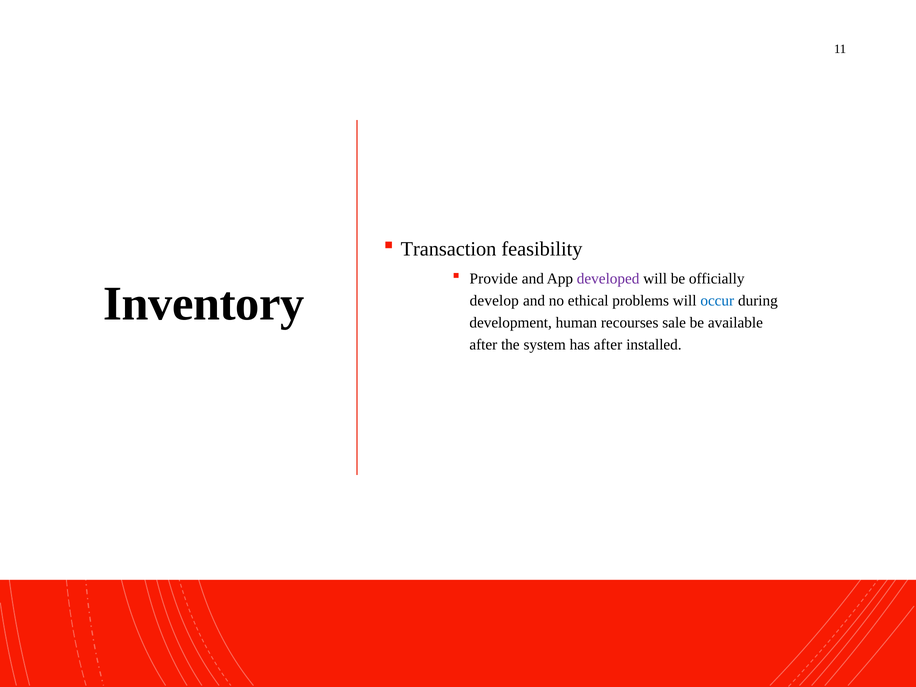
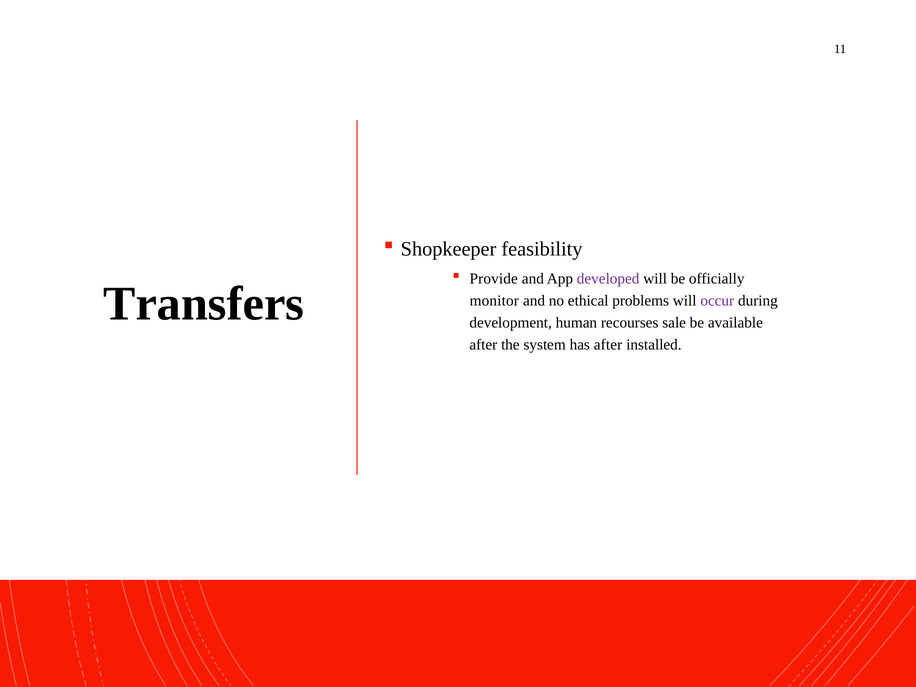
Transaction: Transaction -> Shopkeeper (449, 249)
Inventory: Inventory -> Transfers (204, 304)
develop: develop -> monitor (494, 301)
occur colour: blue -> purple (717, 301)
